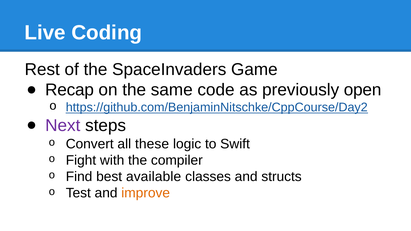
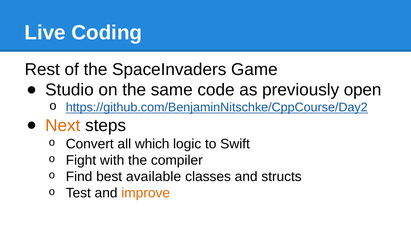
Recap: Recap -> Studio (69, 90)
Next colour: purple -> orange (63, 126)
these: these -> which (152, 144)
